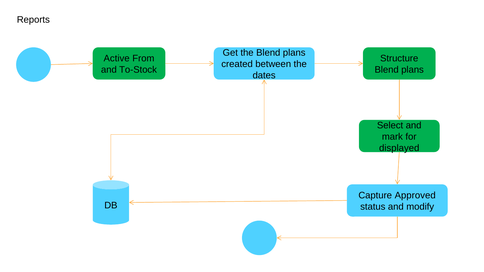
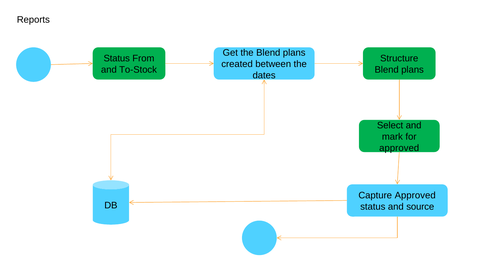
Active: Active -> Status (117, 59)
displayed: displayed -> approved (399, 148)
modify: modify -> source (420, 207)
